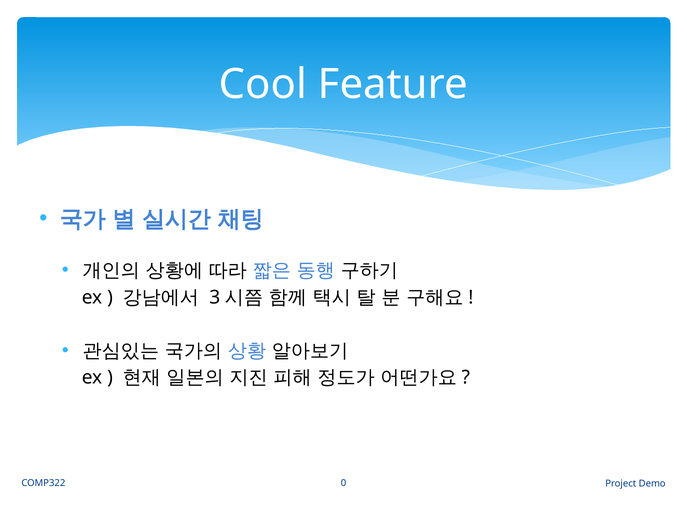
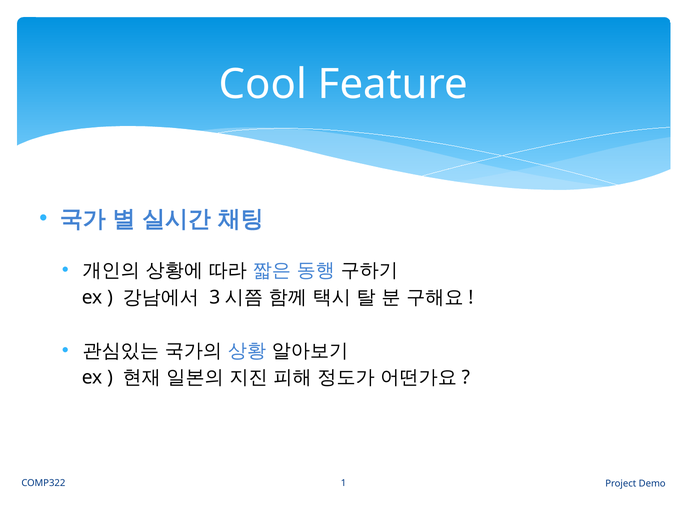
0: 0 -> 1 (344, 483)
